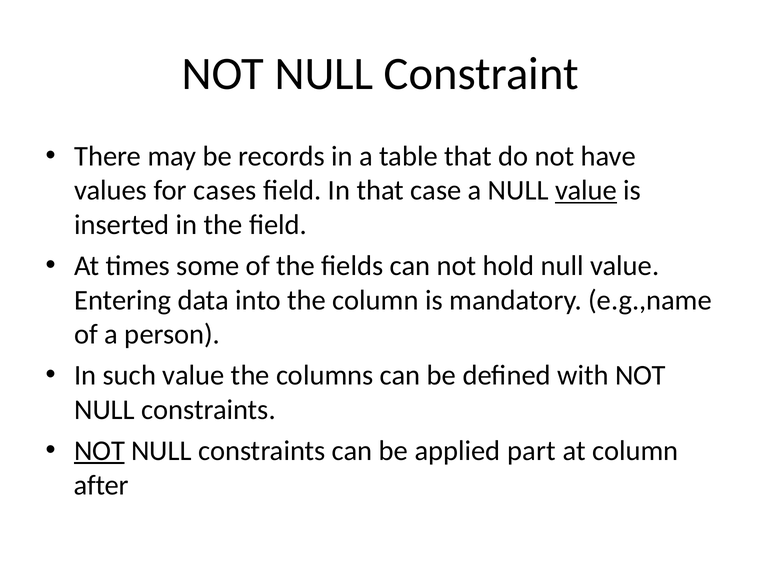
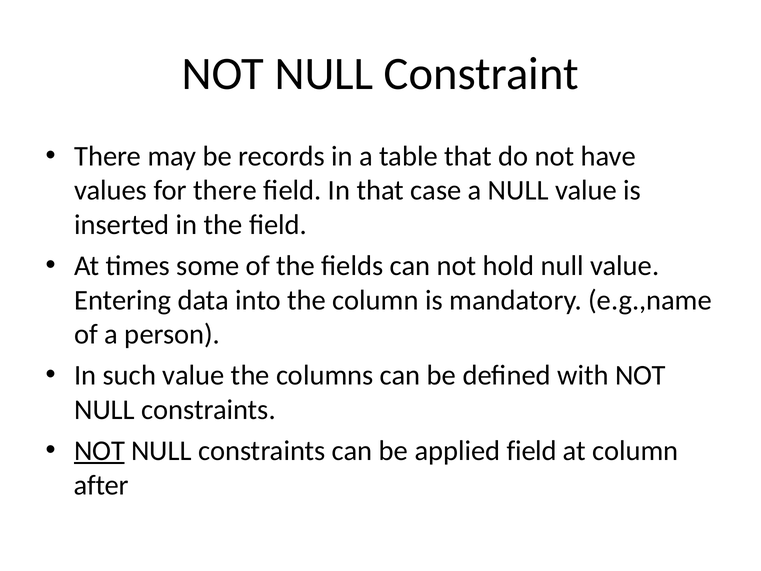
for cases: cases -> there (225, 190)
value underline: present -> none (586, 190)
applied part: part -> field (532, 451)
